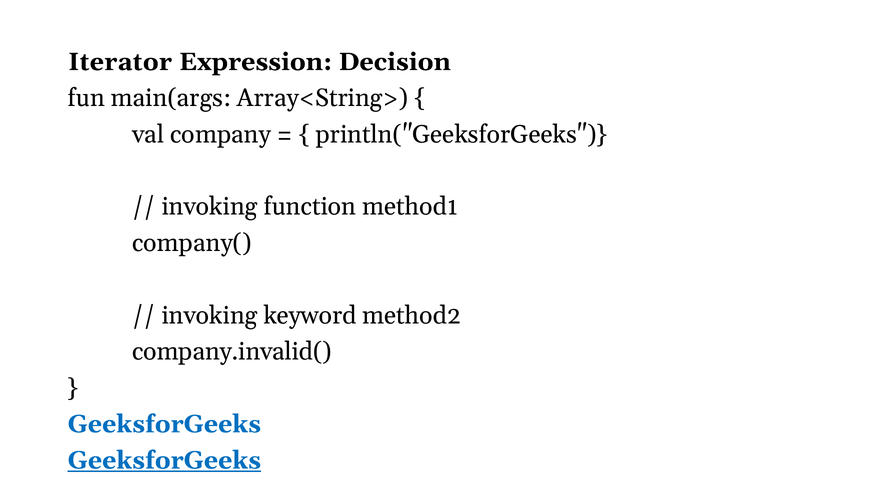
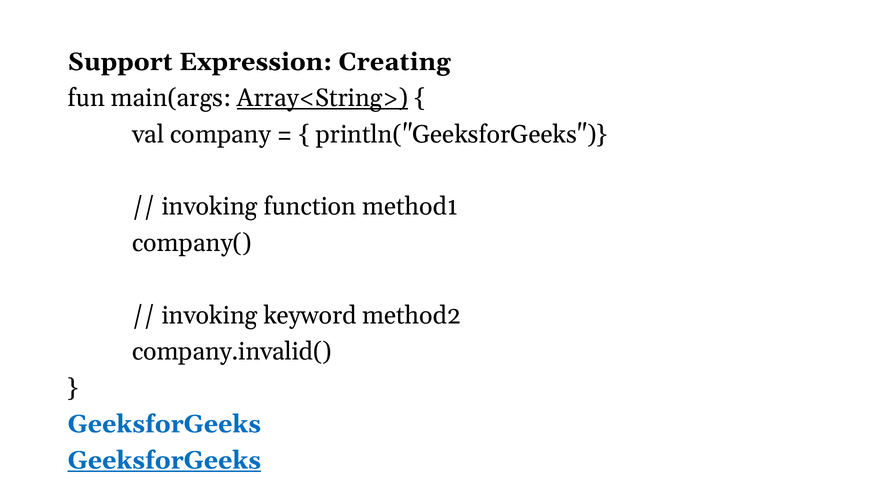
Iterator: Iterator -> Support (120, 62)
Decision: Decision -> Creating (395, 62)
Array<String> underline: none -> present (323, 98)
